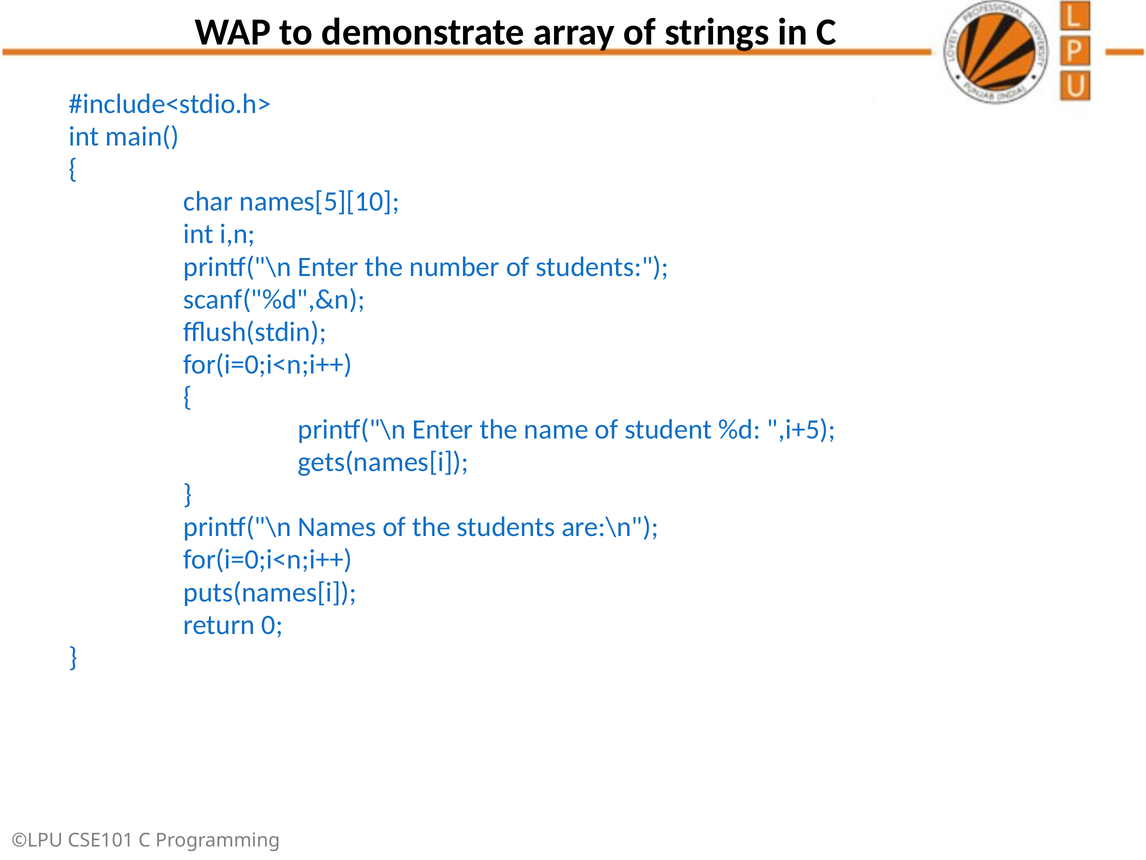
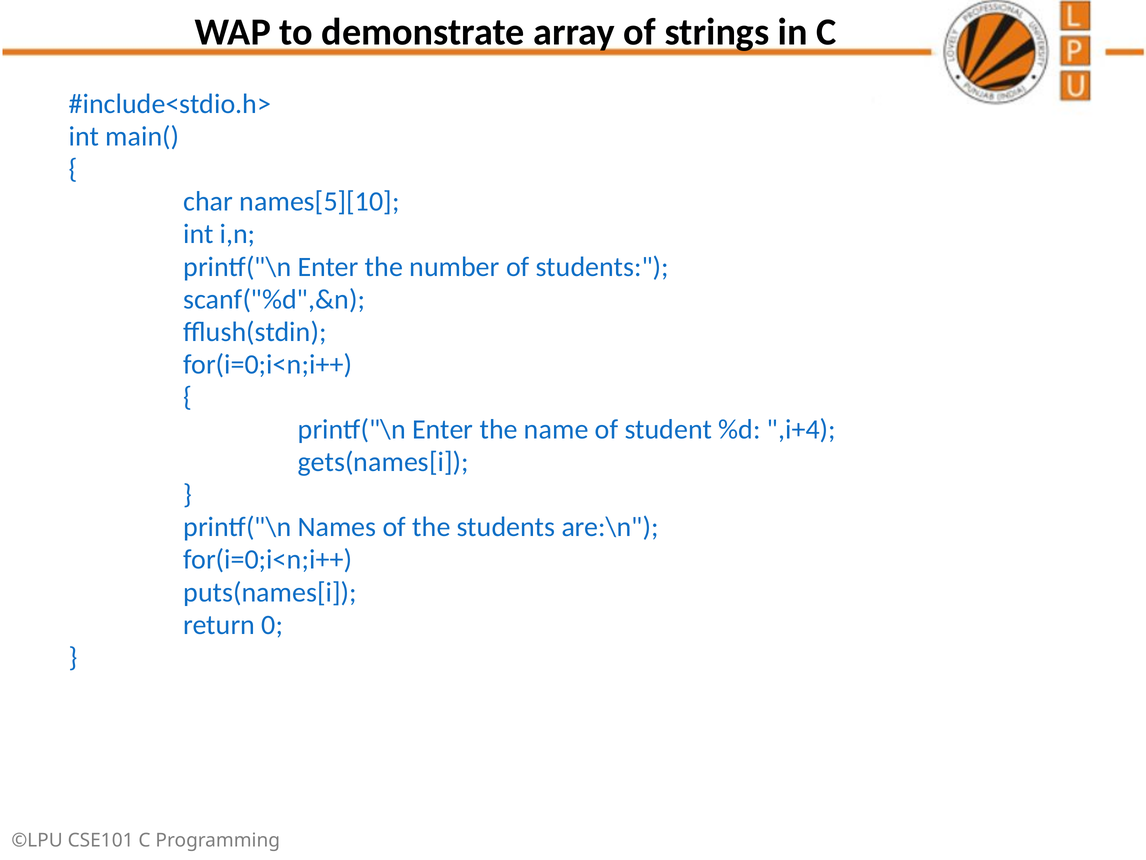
,i+5: ,i+5 -> ,i+4 (801, 429)
